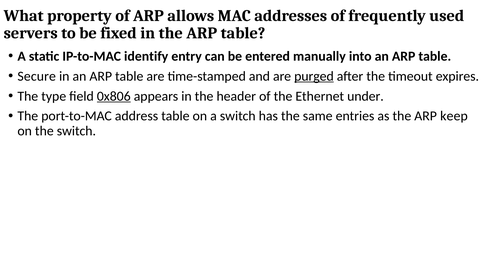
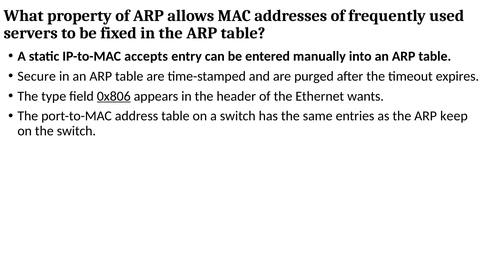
identify: identify -> accepts (146, 56)
purged underline: present -> none (314, 76)
under: under -> wants (365, 96)
